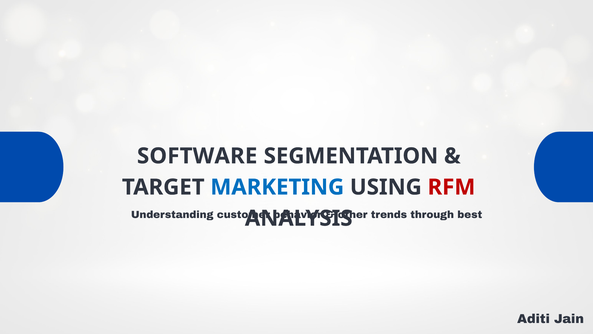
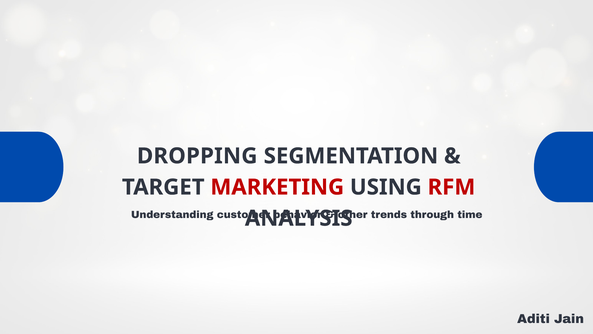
SOFTWARE: SOFTWARE -> DROPPING (197, 156)
MARKETING colour: blue -> red (277, 187)
best: best -> time (470, 214)
